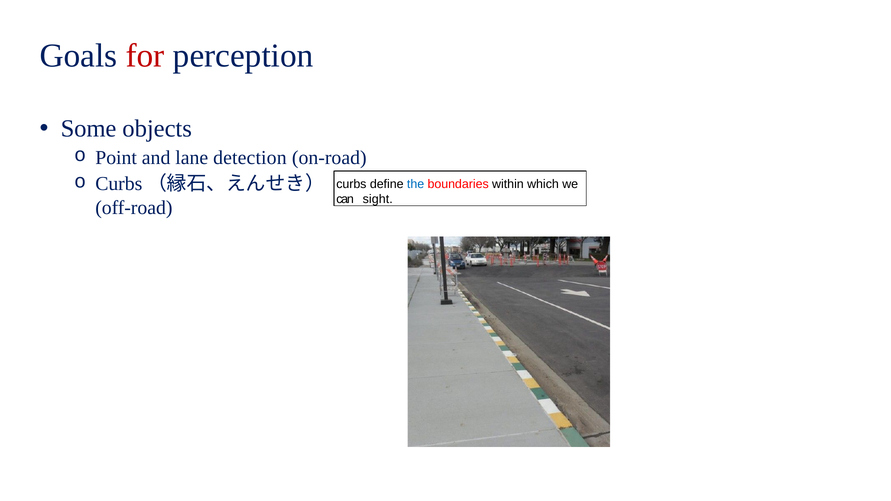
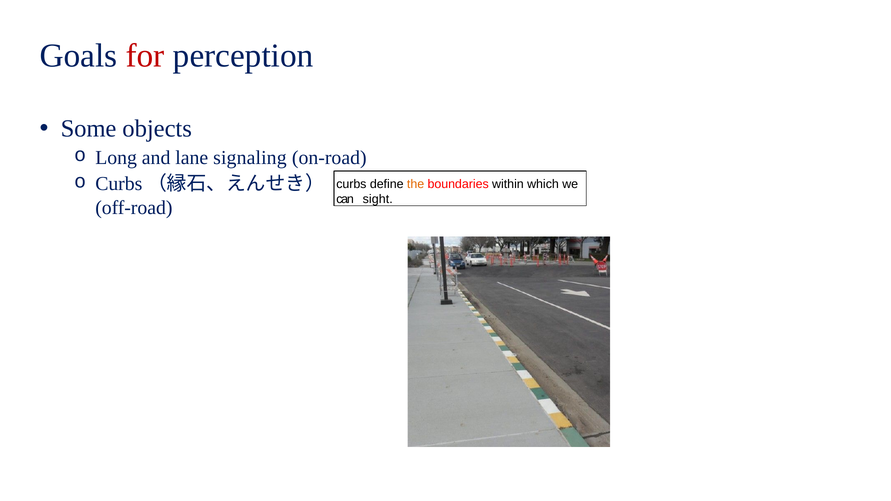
Point: Point -> Long (116, 158)
detection: detection -> signaling (250, 158)
the colour: blue -> orange (416, 184)
